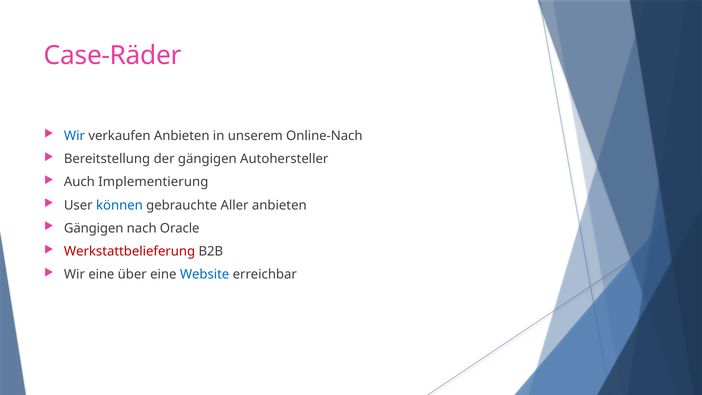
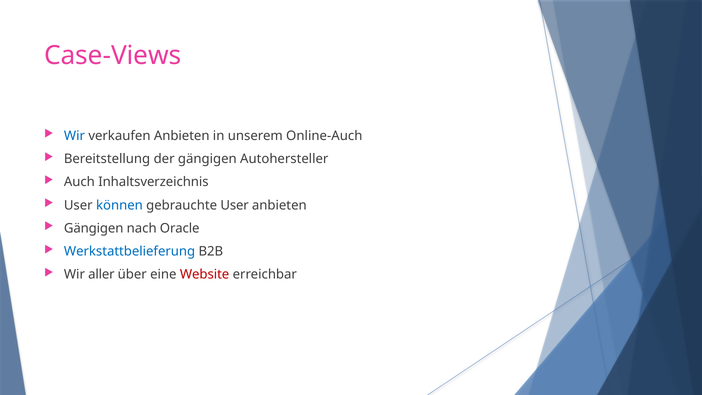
Case-Räder: Case-Räder -> Case-Views (113, 55)
Online-Nach: Online-Nach -> Online-Auch (324, 136)
Implementierung: Implementierung -> Inhaltsverzeichnis (153, 182)
gebrauchte Aller: Aller -> User (235, 205)
Werkstattbelieferung colour: red -> blue (130, 251)
Wir eine: eine -> aller (101, 274)
Website colour: blue -> red (205, 274)
